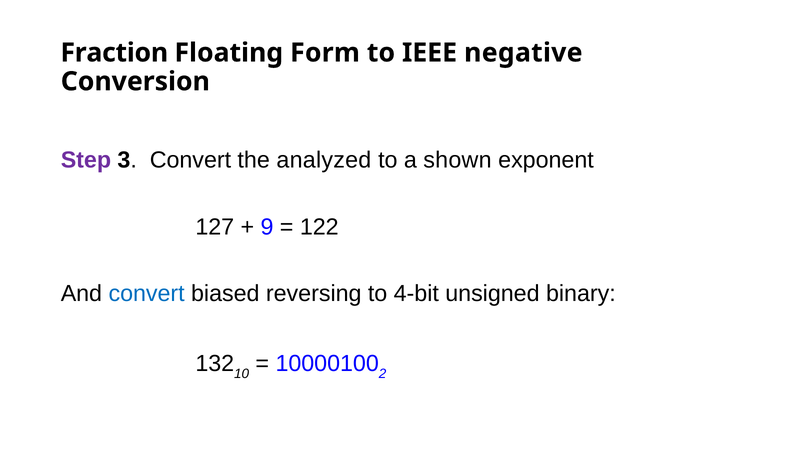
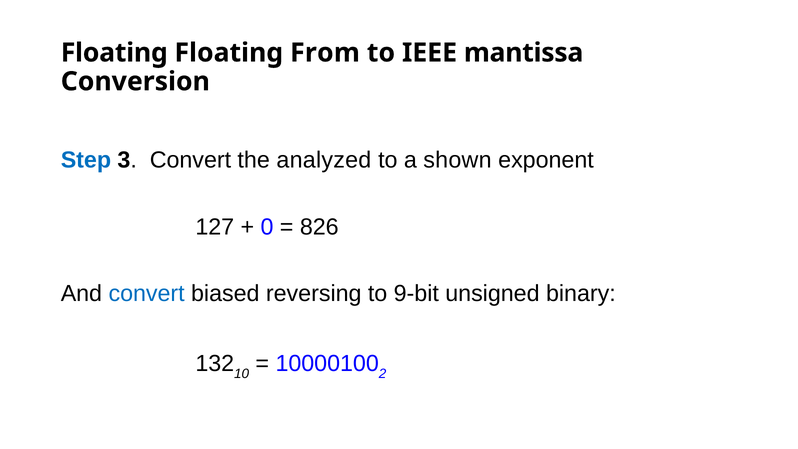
Fraction: Fraction -> Floating (114, 53)
Form: Form -> From (325, 53)
negative: negative -> mantissa (524, 53)
Step colour: purple -> blue (86, 160)
9: 9 -> 0 (267, 227)
122: 122 -> 826 (319, 227)
4-bit: 4-bit -> 9-bit (416, 294)
